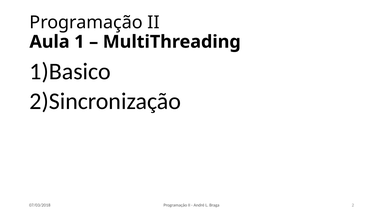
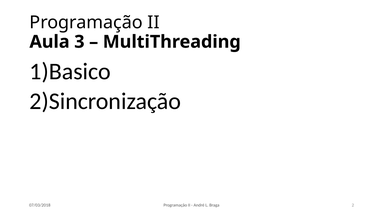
1: 1 -> 3 (79, 42)
